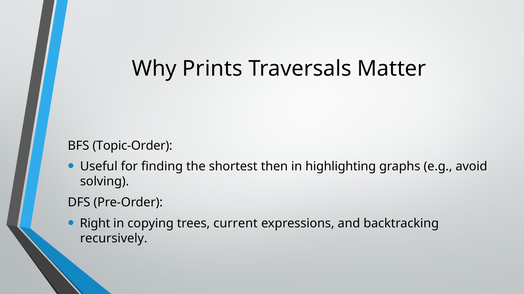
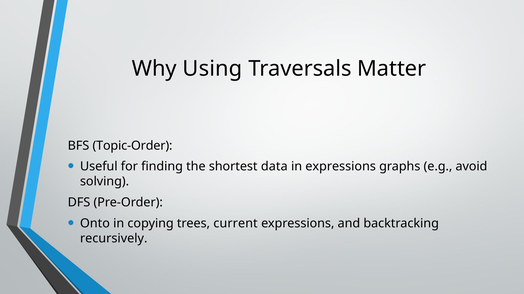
Prints: Prints -> Using (212, 69)
then: then -> data (274, 167)
in highlighting: highlighting -> expressions (341, 167)
Right: Right -> Onto (95, 224)
